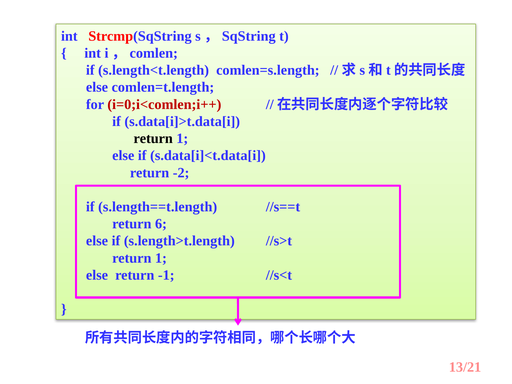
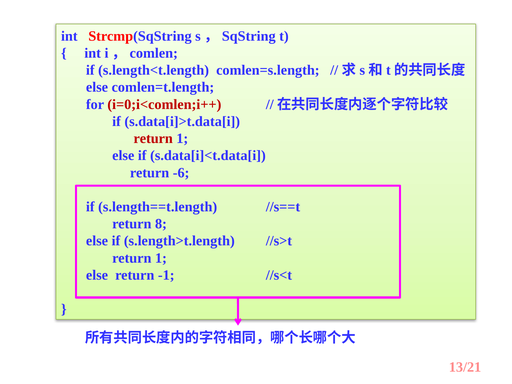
return colour: black -> red (153, 139)
-2: -2 -> -6 (181, 173)
6: 6 -> 8 (161, 224)
